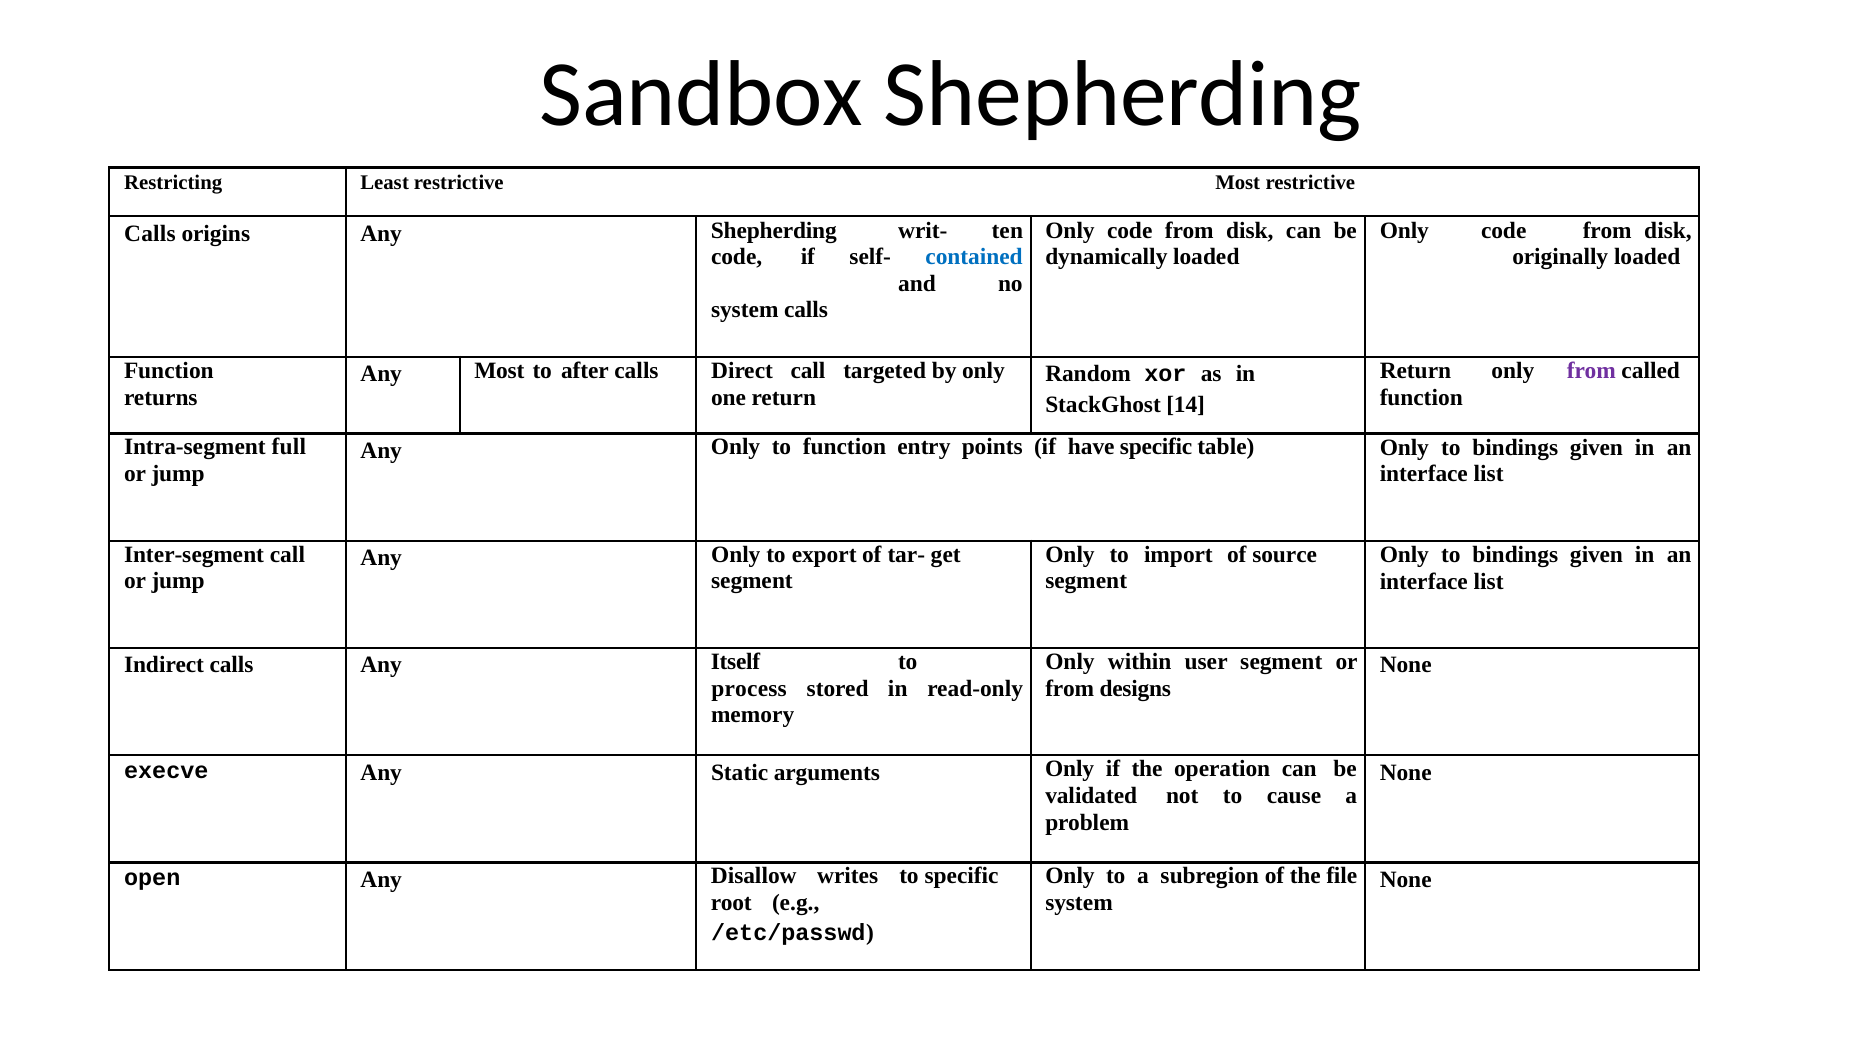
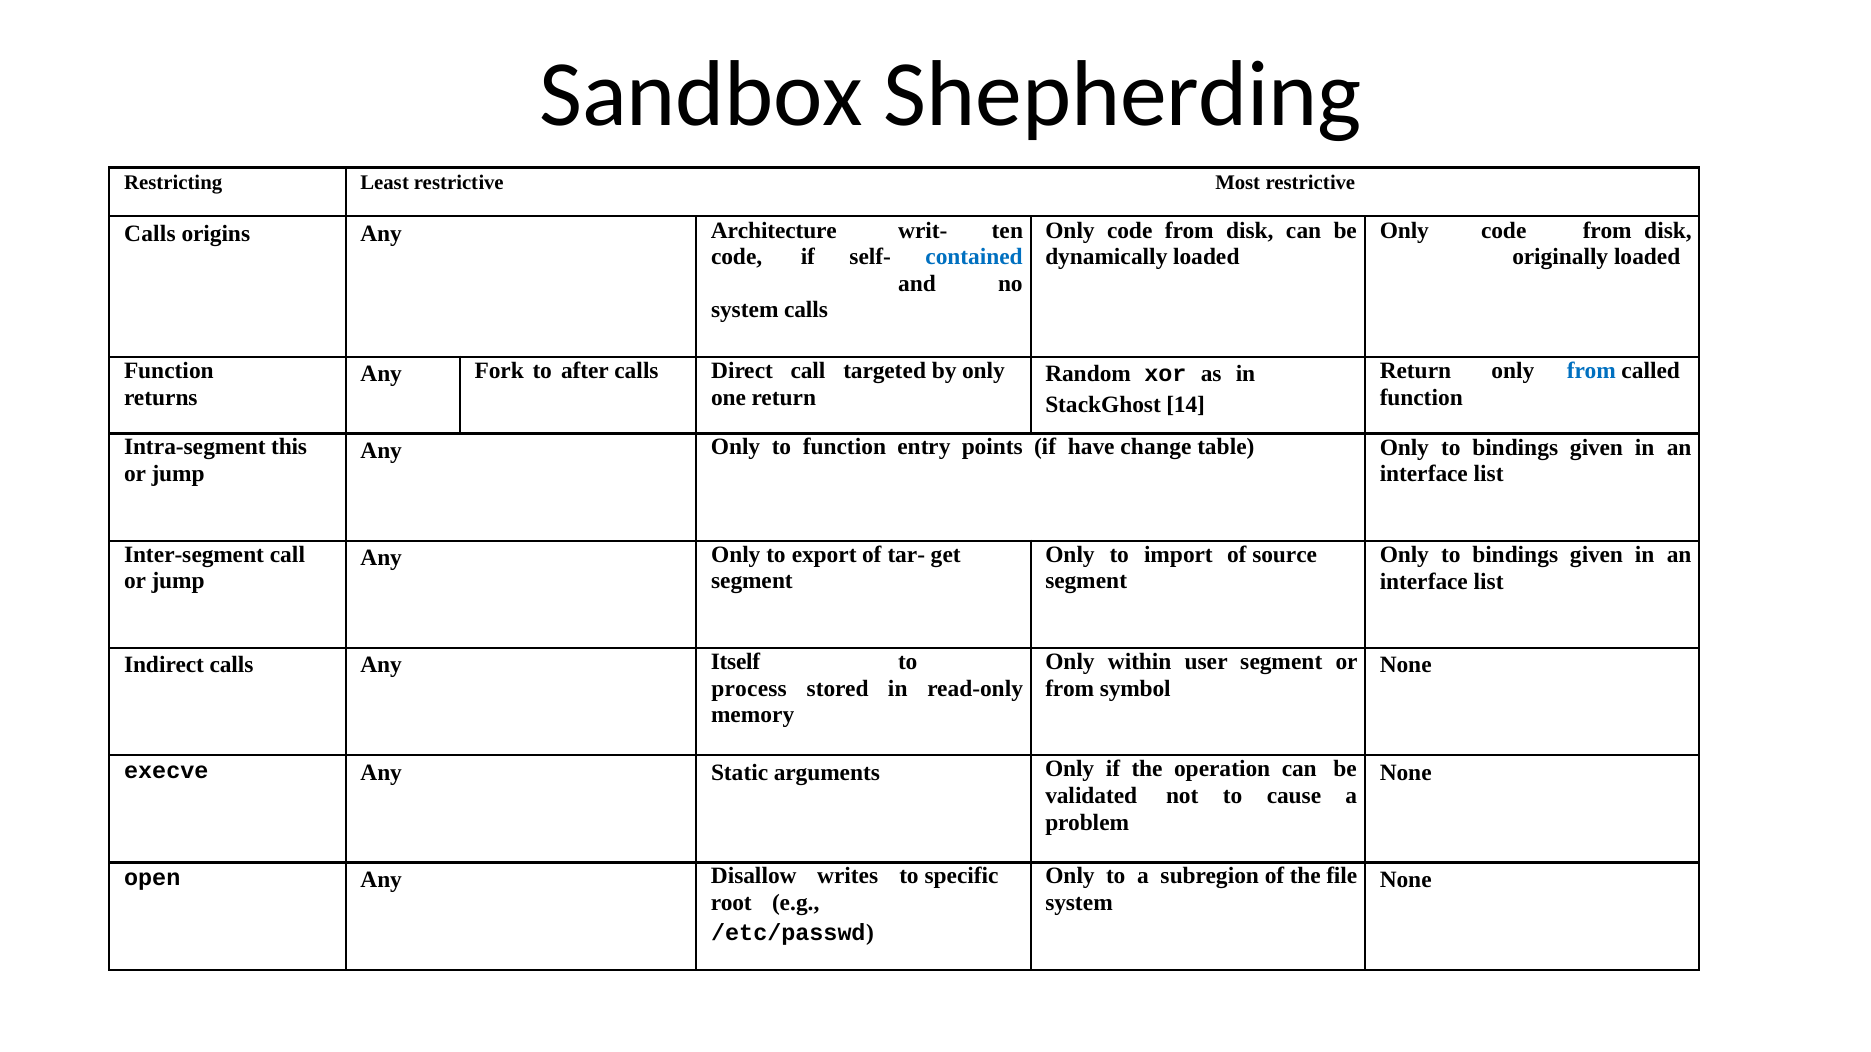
Any Shepherding: Shepherding -> Architecture (774, 230)
from colour: purple -> blue (1591, 371)
Any Most: Most -> Fork (499, 371)
full: full -> this (289, 447)
have specific: specific -> change (1156, 447)
designs: designs -> symbol (1135, 689)
